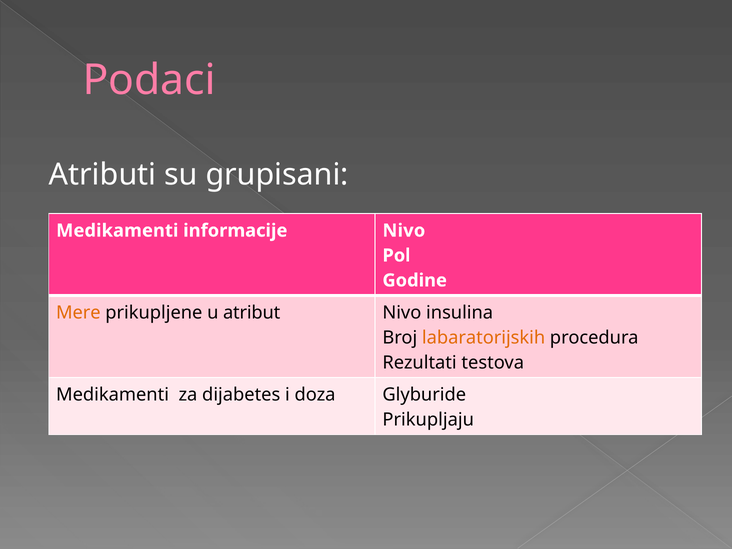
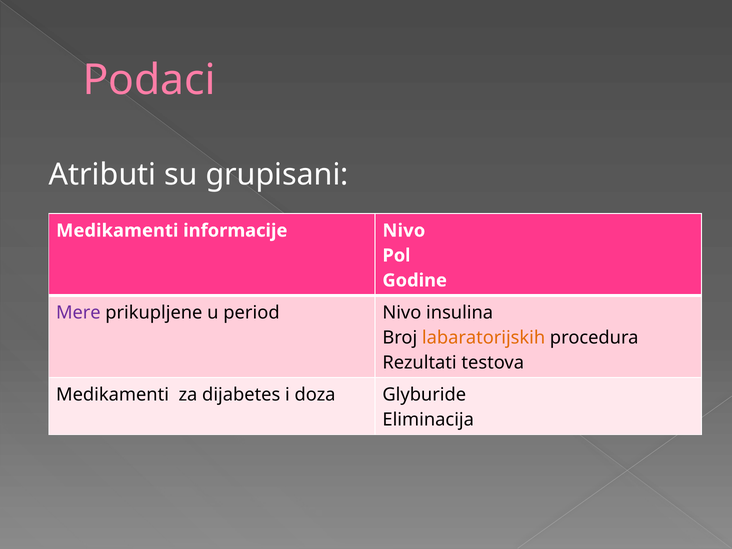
Mere colour: orange -> purple (78, 313)
atribut: atribut -> period (252, 313)
Prikupljaju: Prikupljaju -> Eliminacija (428, 420)
